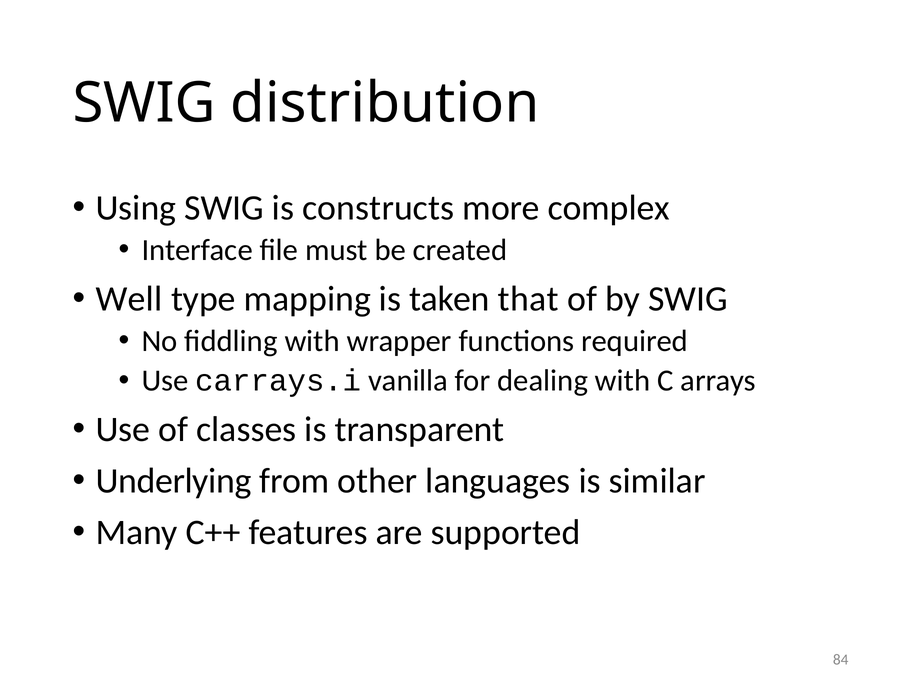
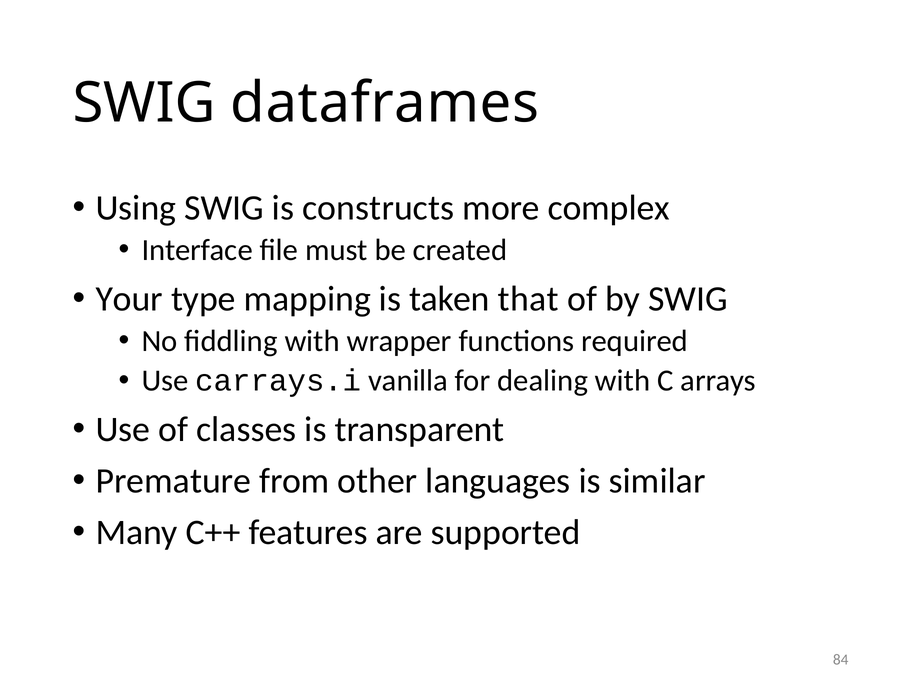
distribution: distribution -> dataframes (385, 103)
Well: Well -> Your (129, 299)
Underlying: Underlying -> Premature (173, 481)
